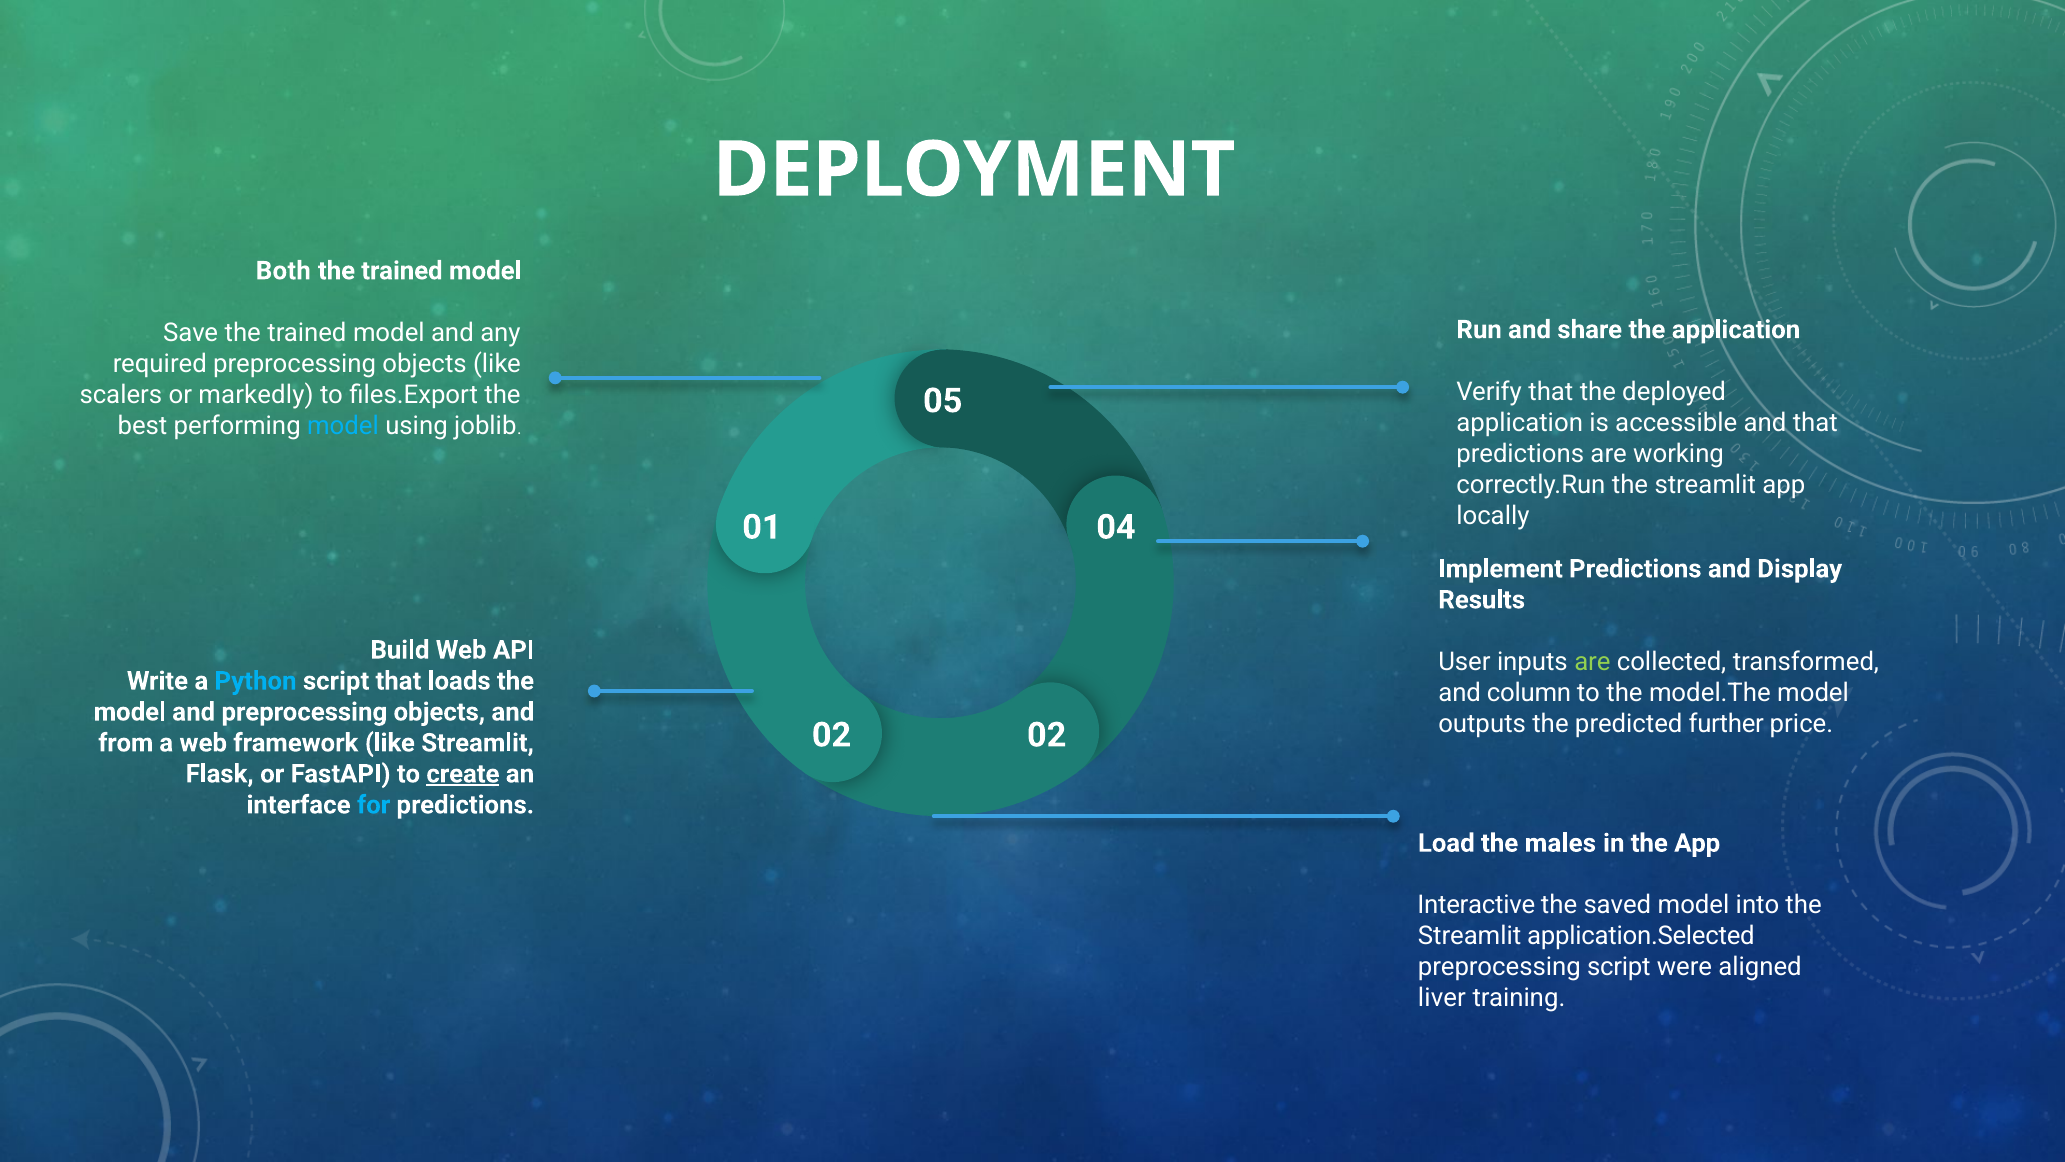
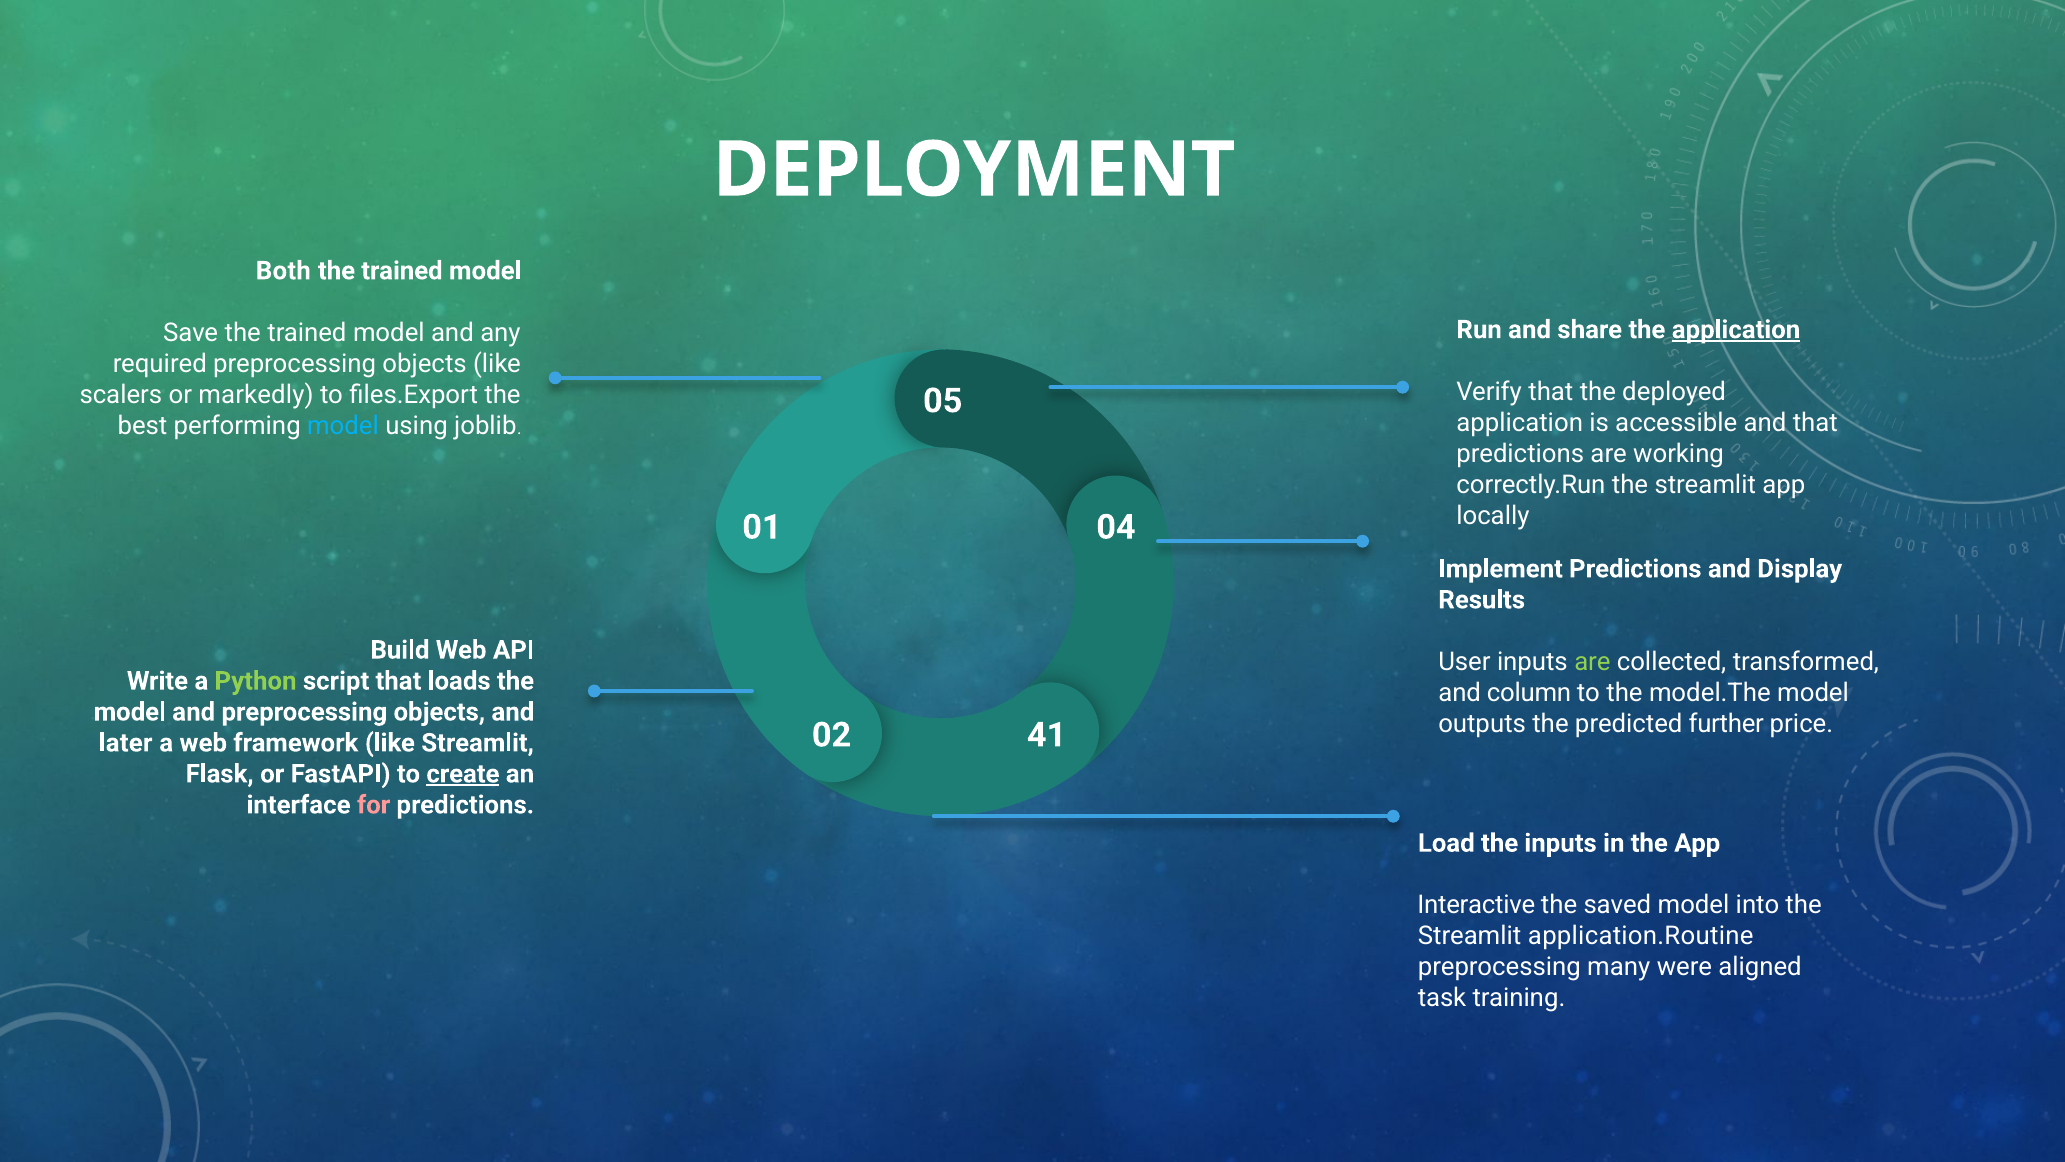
application underline: none -> present (1736, 330)
Python colour: light blue -> light green (256, 681)
02 02: 02 -> 41 (1047, 735)
from: from -> later (125, 743)
for colour: light blue -> pink (374, 805)
the males: males -> inputs (1561, 843)
application.Selected: application.Selected -> application.Routine (1641, 936)
preprocessing script: script -> many (1619, 967)
liver: liver -> task (1442, 998)
